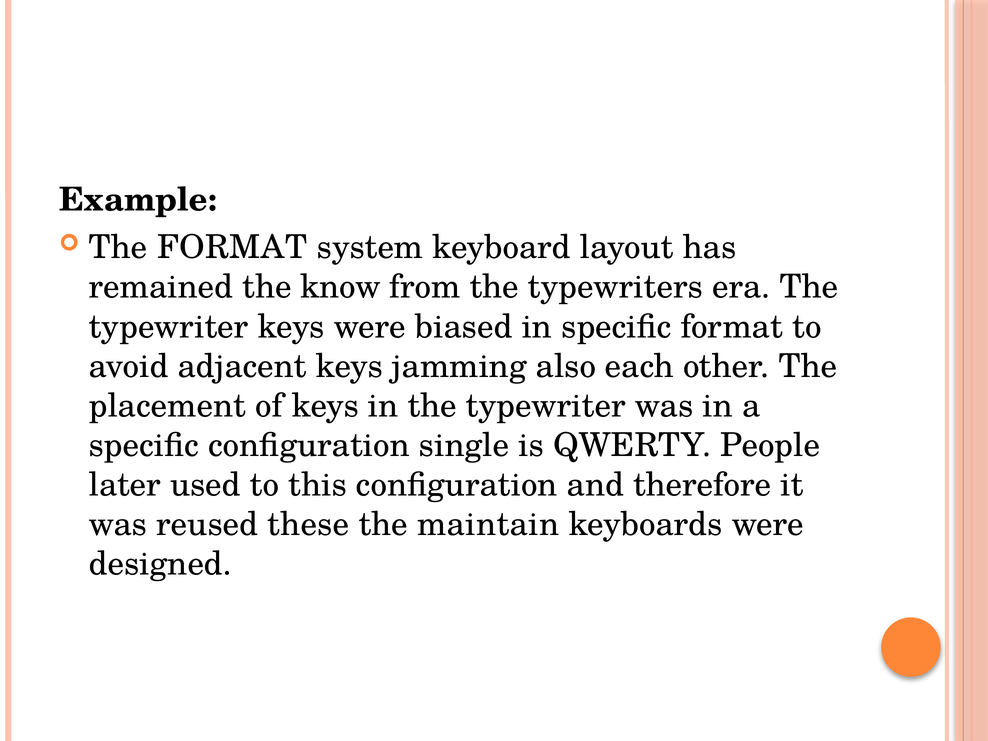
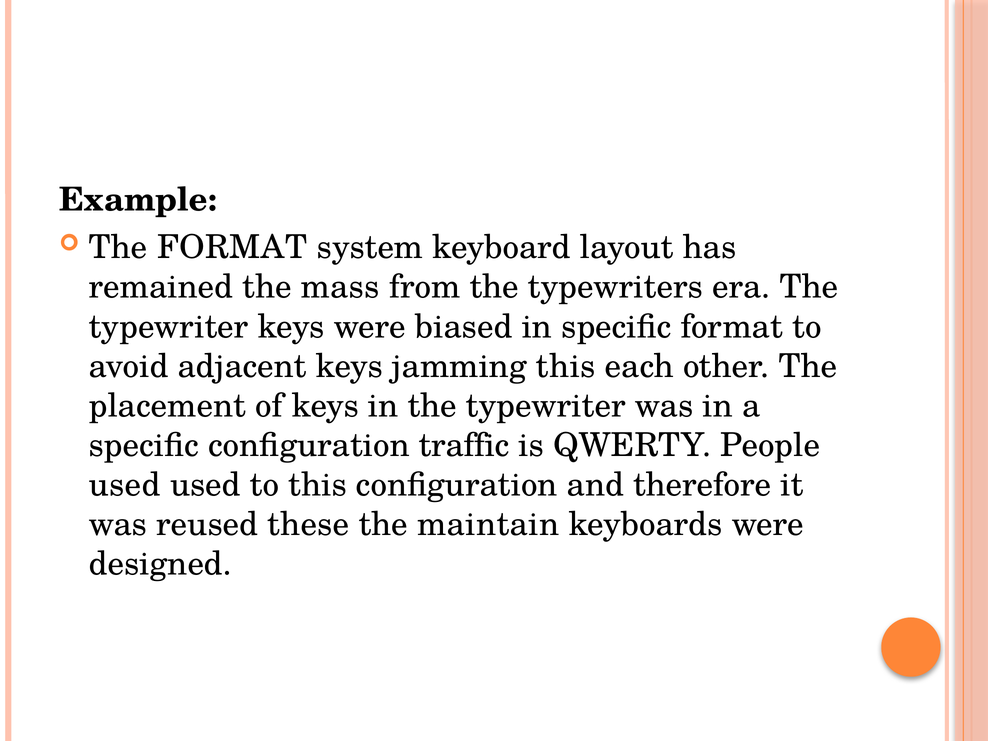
know: know -> mass (340, 287)
jamming also: also -> this (566, 366)
single: single -> traffic (464, 445)
later: later -> used (125, 485)
